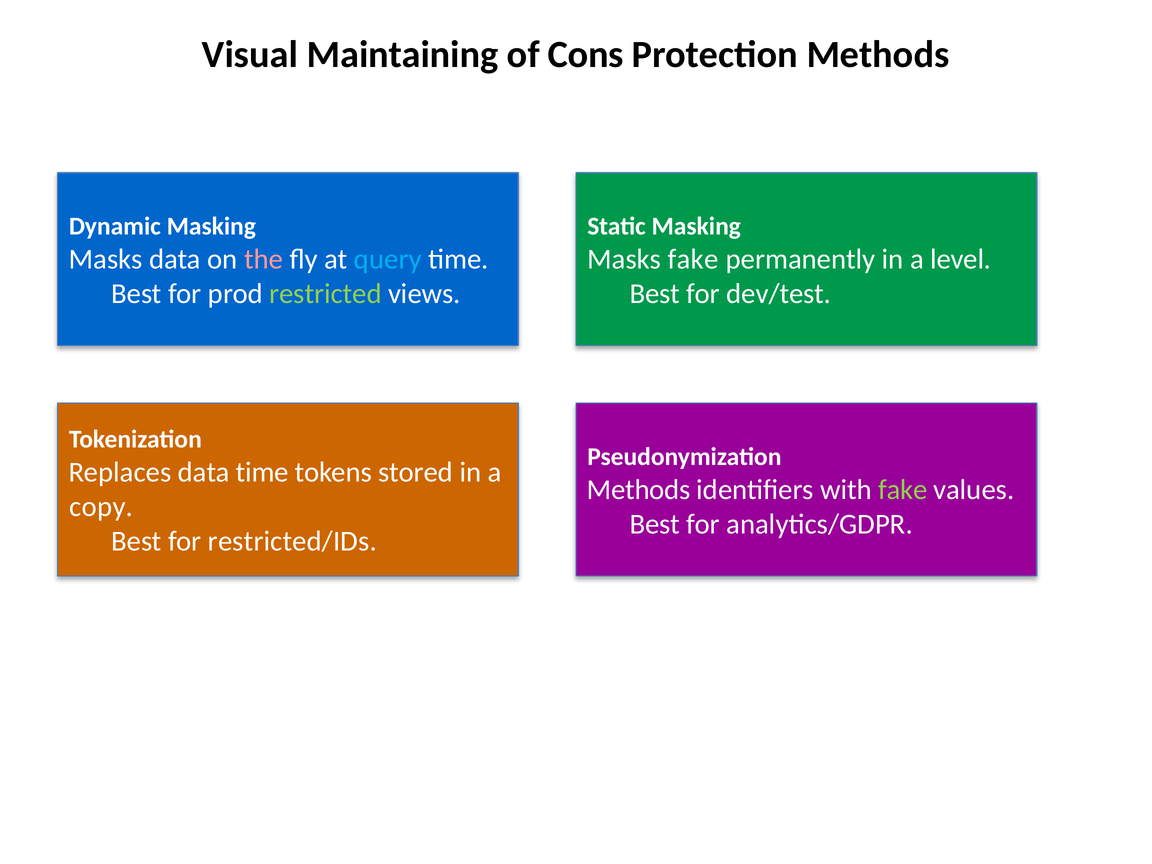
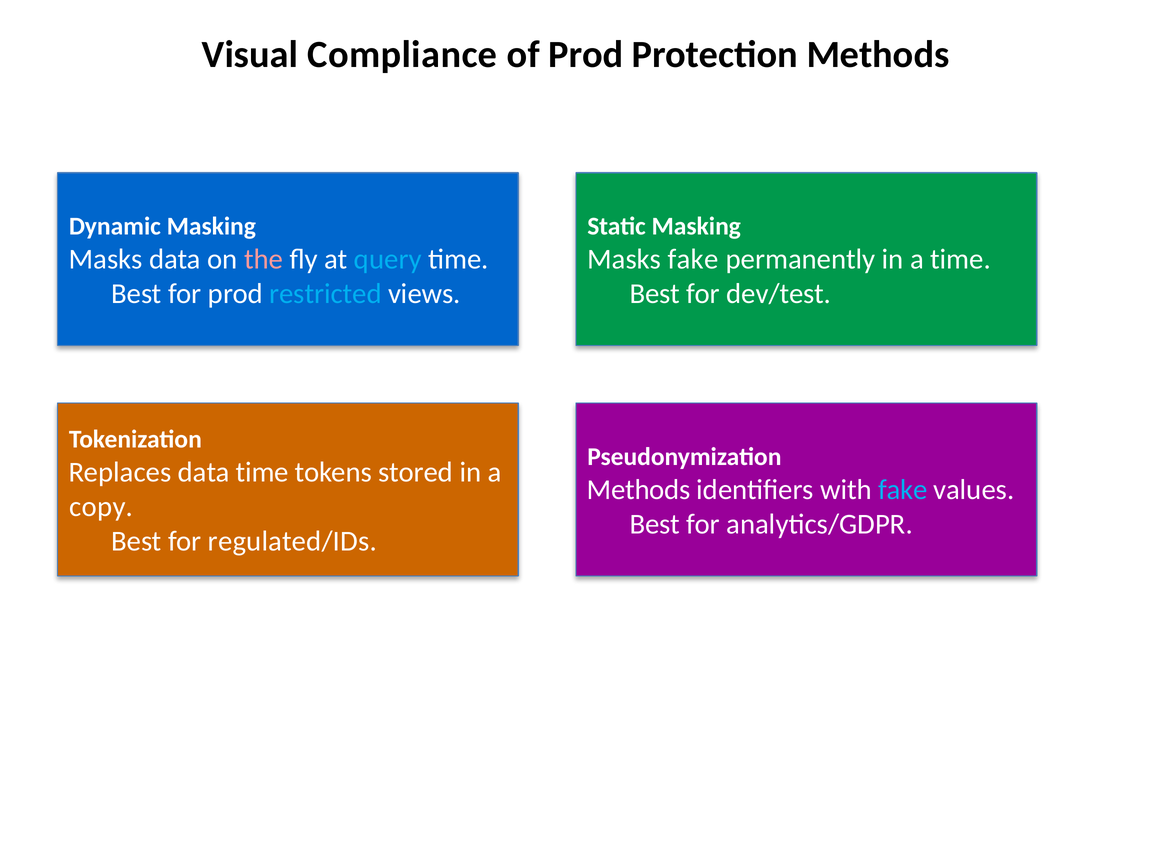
Maintaining: Maintaining -> Compliance (402, 54)
of Cons: Cons -> Prod (586, 54)
a level: level -> time (961, 259)
restricted colour: light green -> light blue (325, 294)
fake colour: light green -> light blue (903, 490)
restricted/IDs: restricted/IDs -> regulated/IDs (292, 541)
